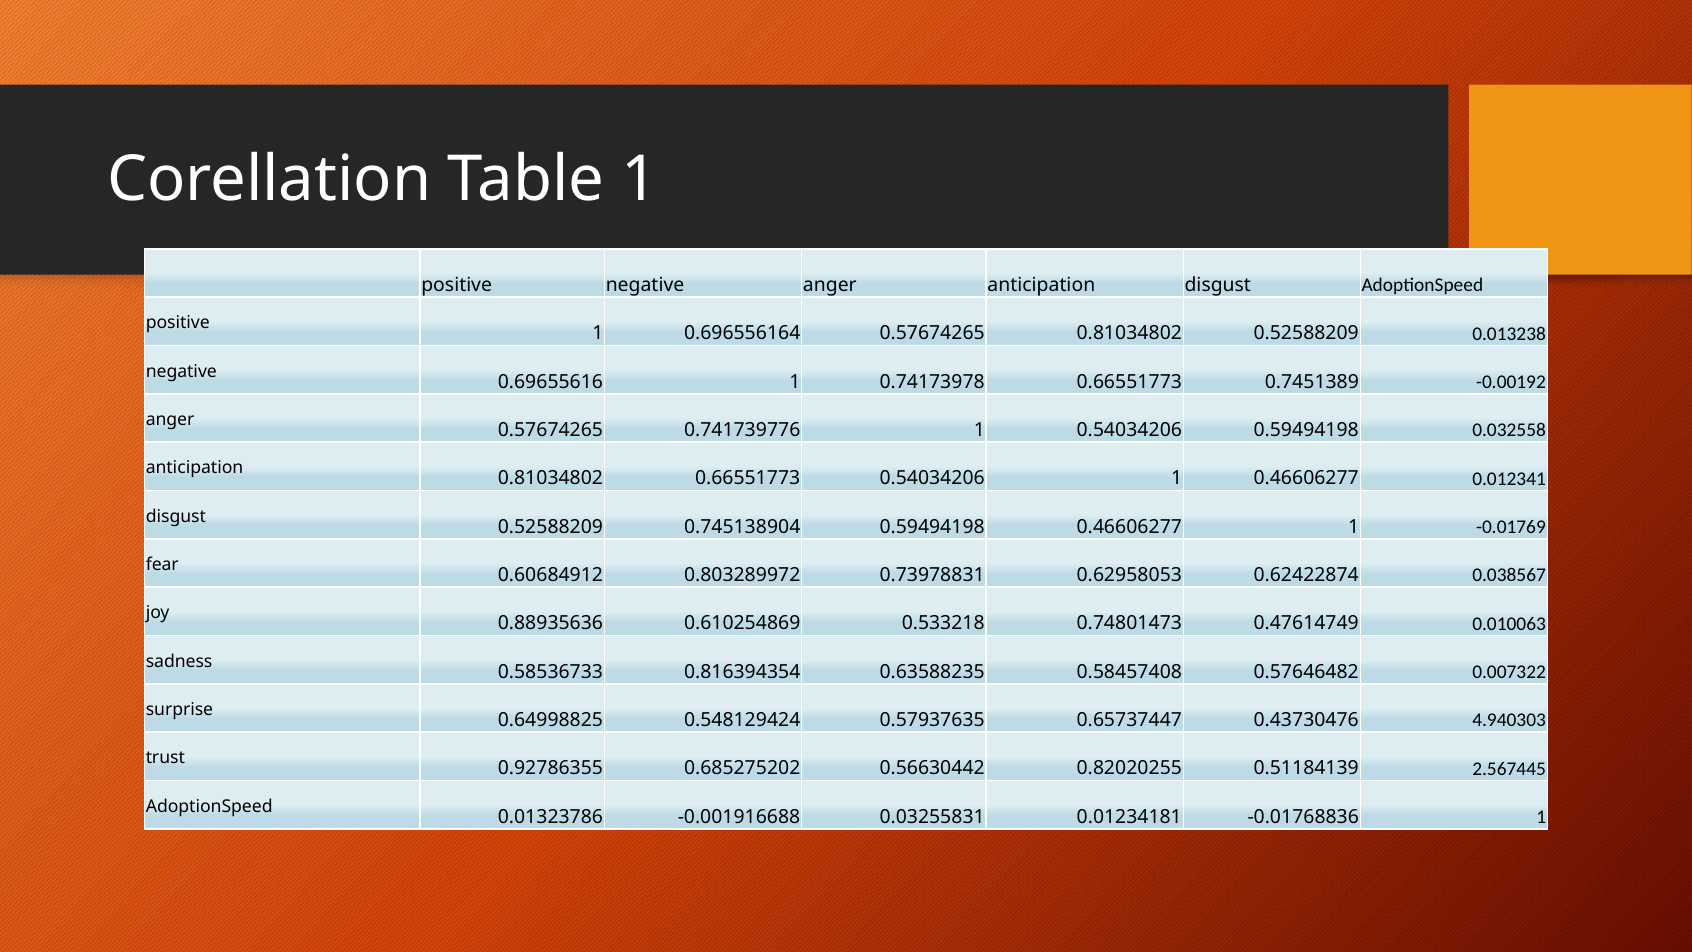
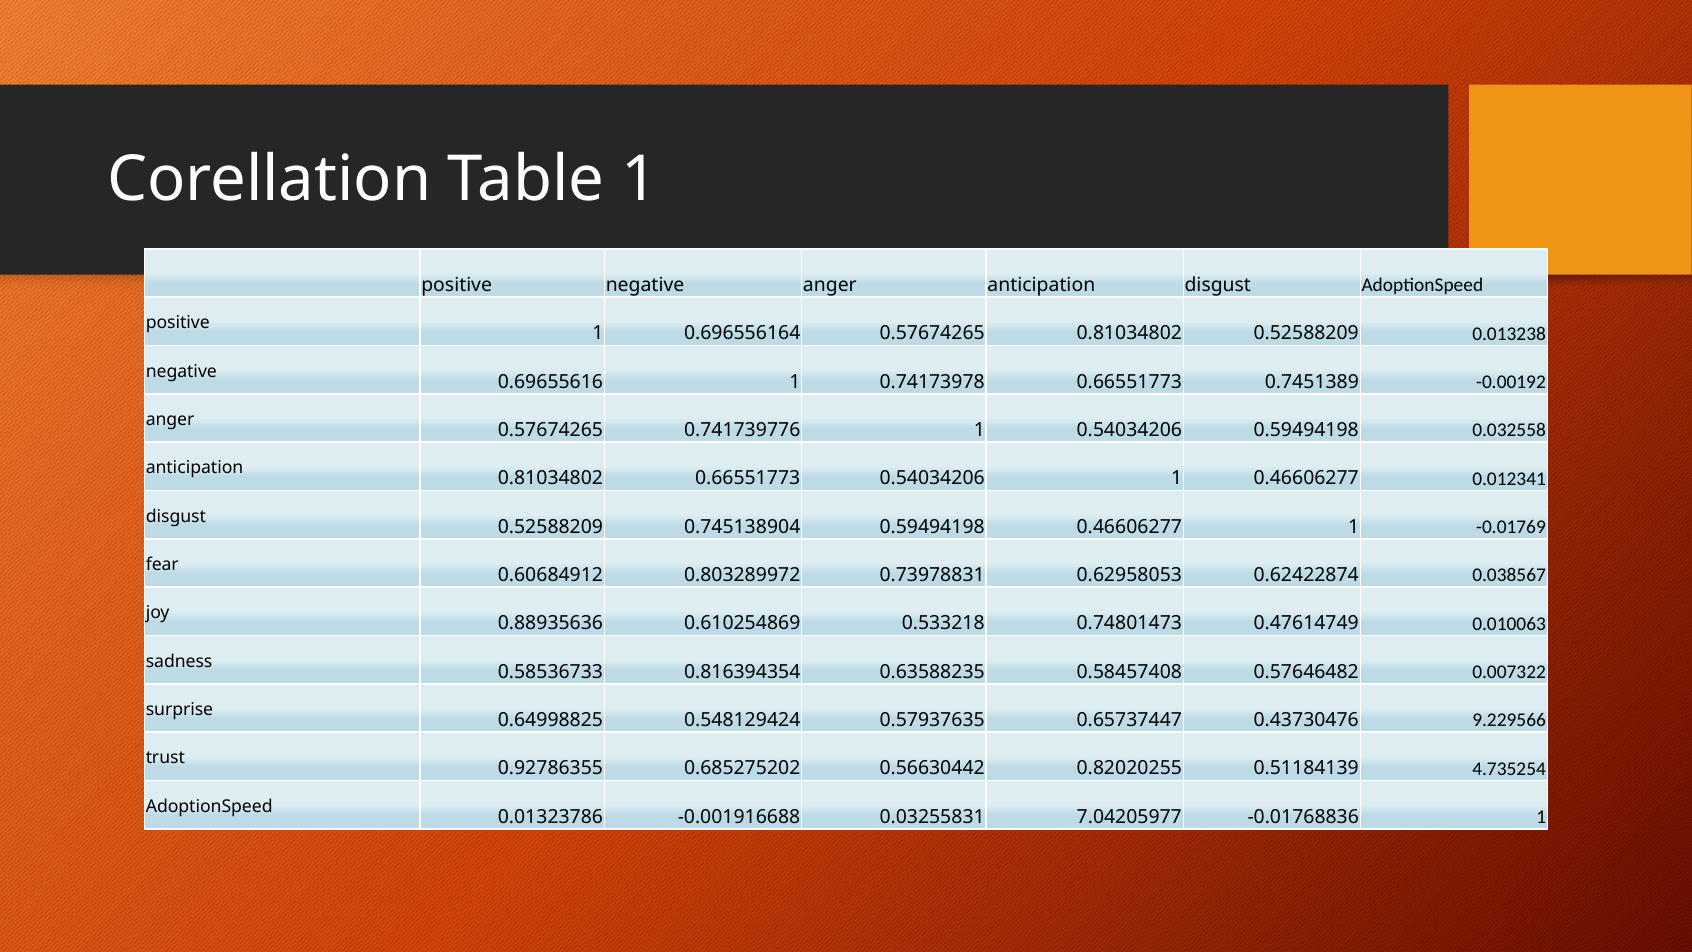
4.940303: 4.940303 -> 9.229566 (1509, 720)
2.567445: 2.567445 -> 4.735254 (1509, 769)
0.01234181: 0.01234181 -> 7.04205977 (1129, 816)
